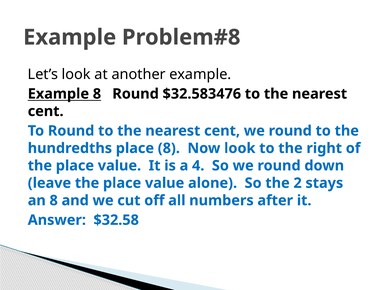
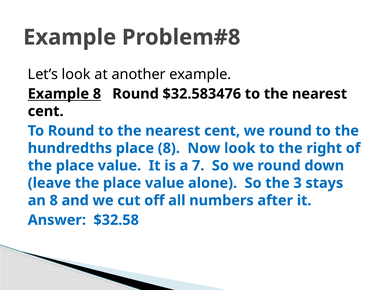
4: 4 -> 7 (198, 165)
2: 2 -> 3 (298, 183)
